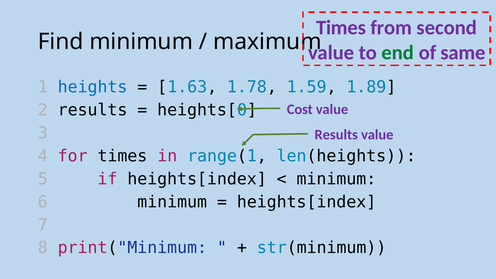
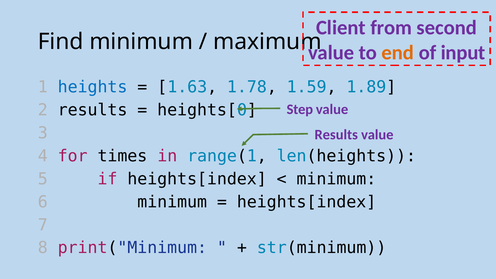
Times: Times -> Client (341, 28)
end colour: green -> orange (398, 53)
same: same -> input (463, 53)
Cost: Cost -> Step (300, 109)
